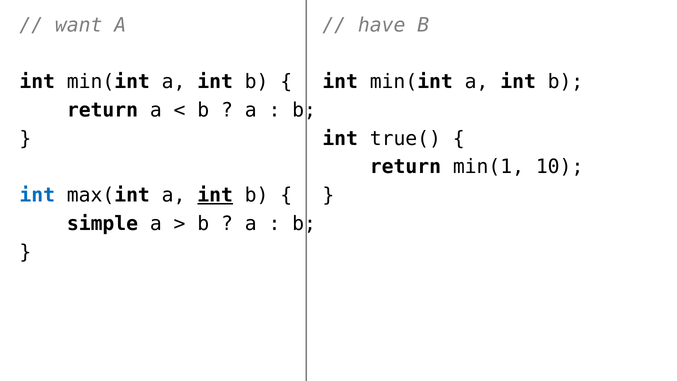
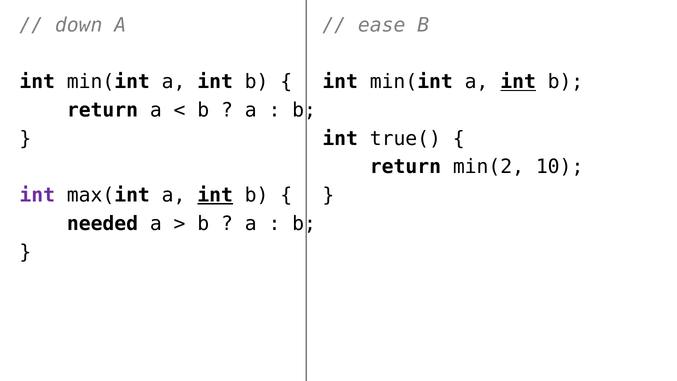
want: want -> down (79, 25)
have: have -> ease (382, 25)
int underline: none -> present (518, 82)
min(1: min(1 -> min(2 (488, 167)
int colour: blue -> purple (37, 195)
simple: simple -> needed (103, 224)
